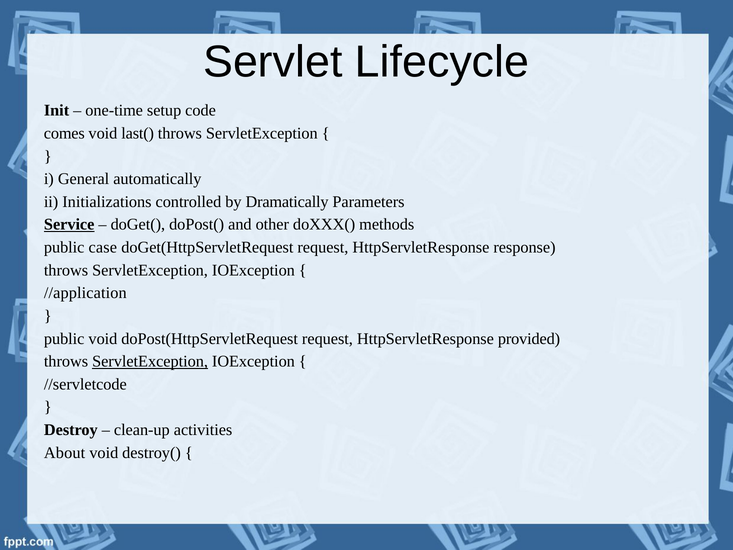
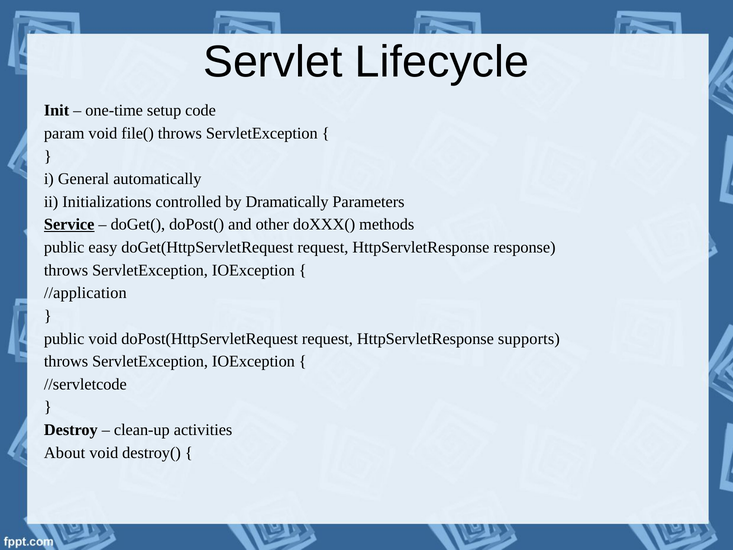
comes: comes -> param (64, 133)
last(: last( -> file( (138, 133)
case: case -> easy (103, 247)
provided: provided -> supports (529, 338)
ServletException underline: present -> none (150, 361)
